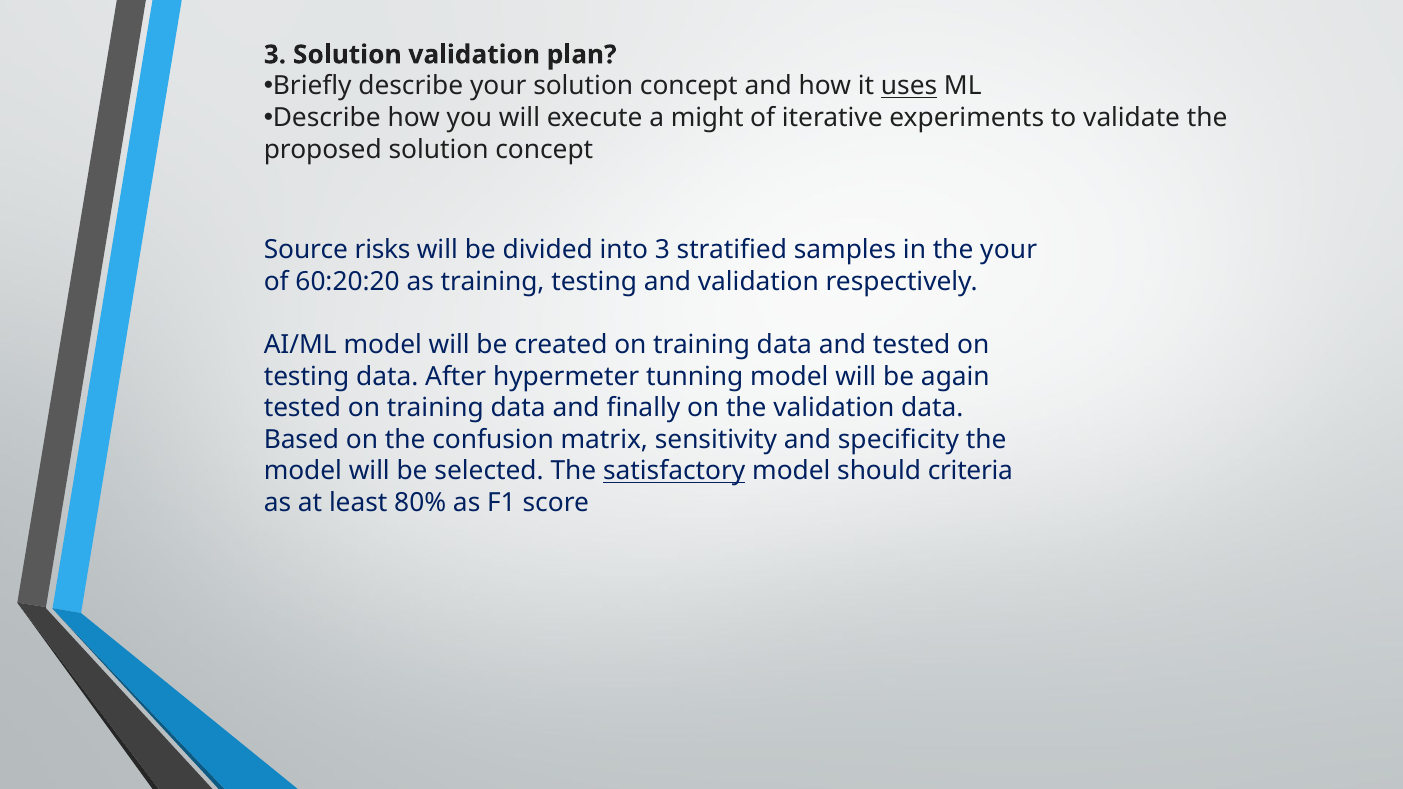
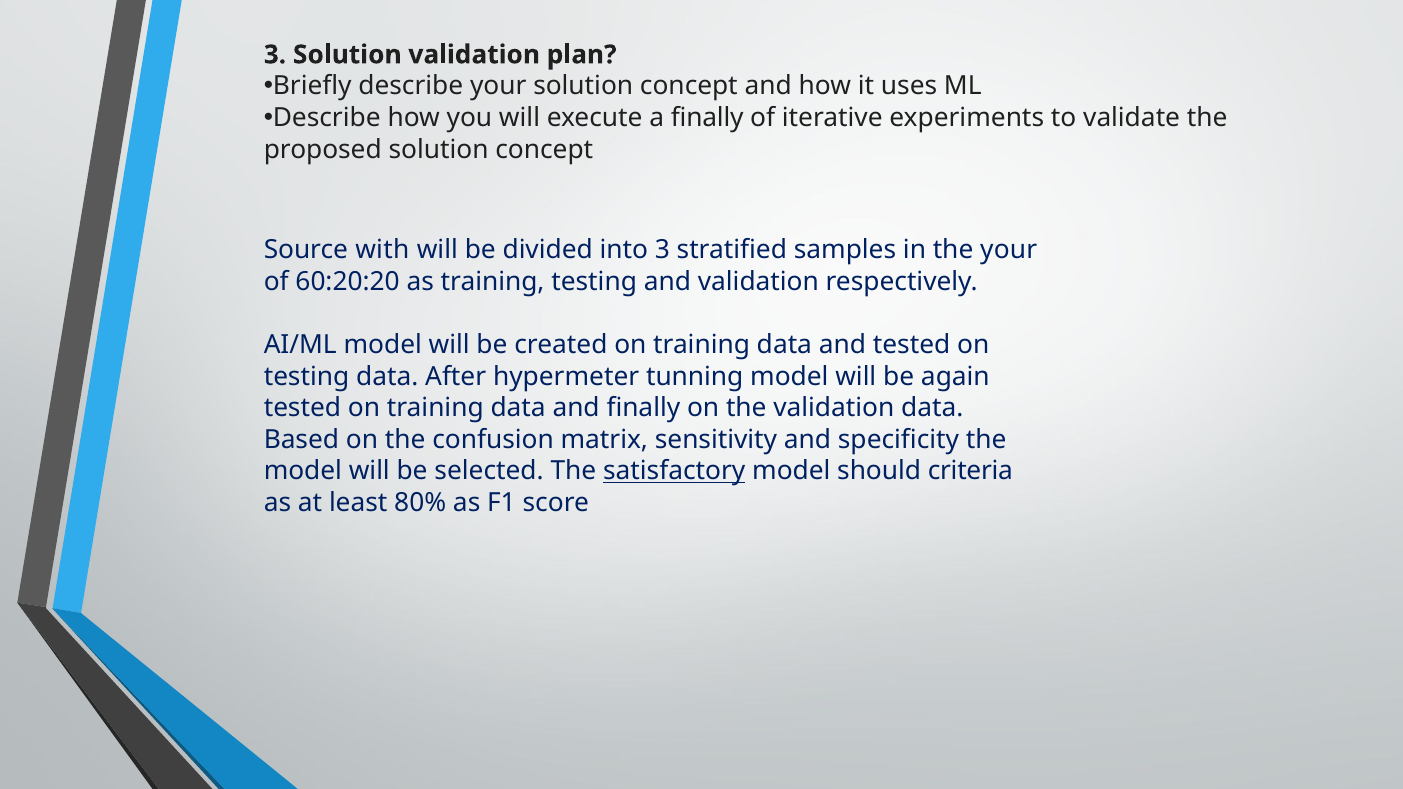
uses underline: present -> none (909, 86)
a might: might -> finally (707, 118)
risks: risks -> with (382, 250)
